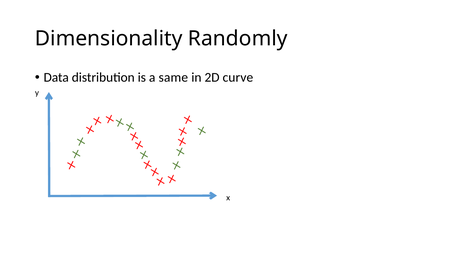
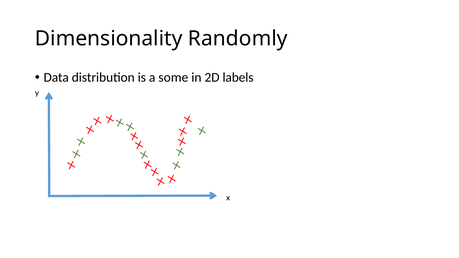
same: same -> some (173, 78)
curve: curve -> labels (238, 78)
